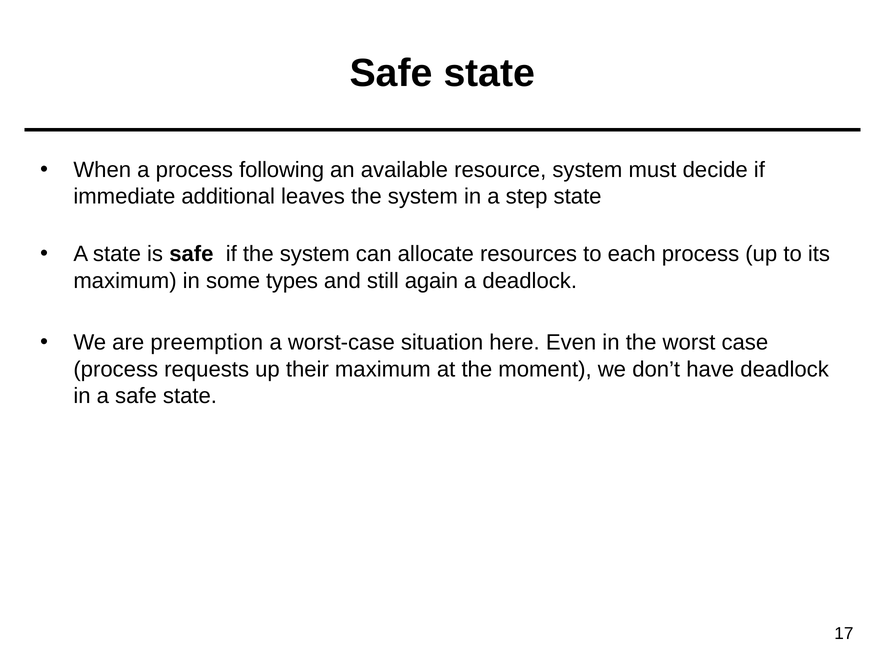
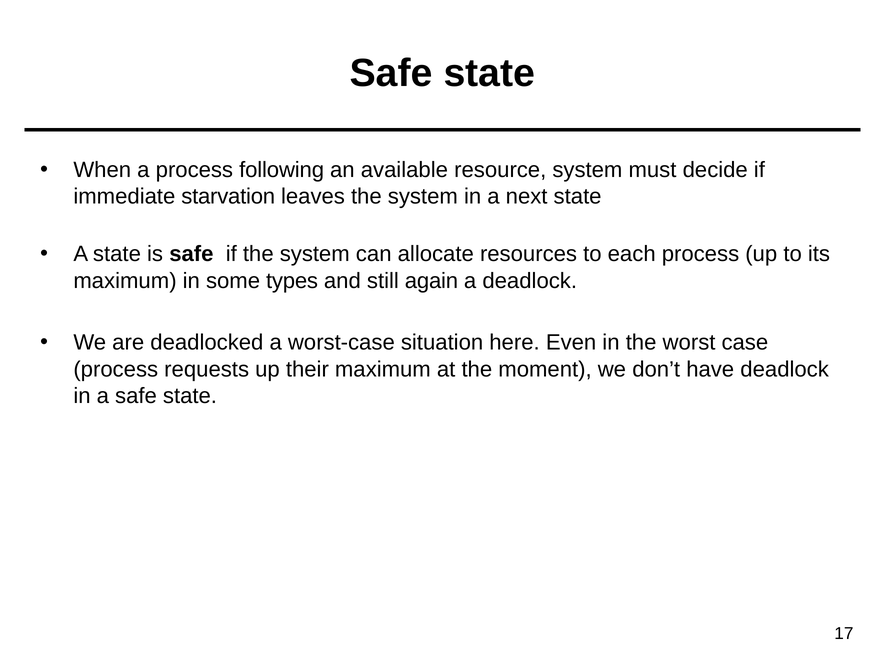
additional: additional -> starvation (228, 197)
step: step -> next (527, 197)
preemption: preemption -> deadlocked (207, 343)
